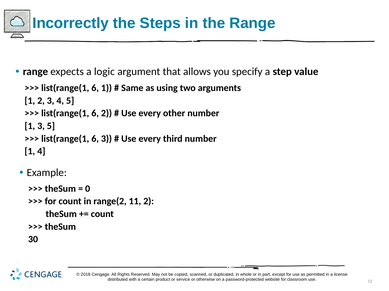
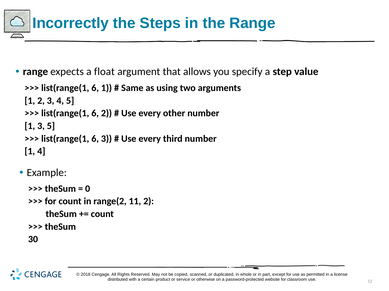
logic: logic -> float (104, 72)
